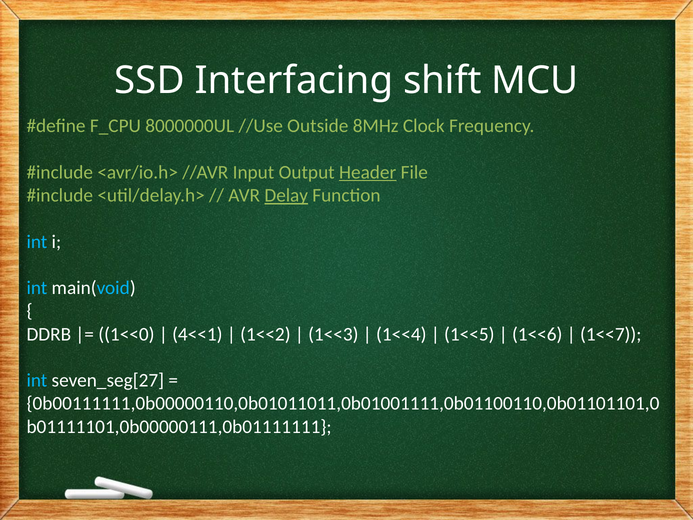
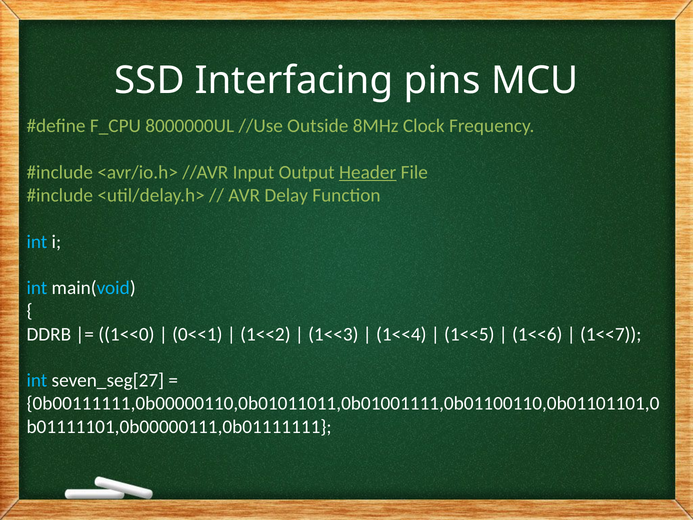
shift: shift -> pins (442, 81)
Delay underline: present -> none (286, 195)
4<<1: 4<<1 -> 0<<1 (197, 334)
